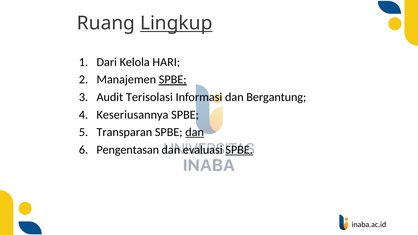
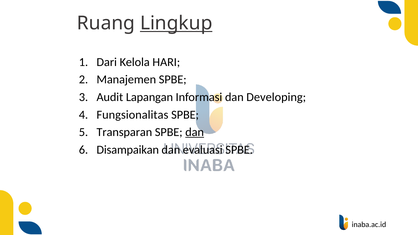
SPBE underline: present -> none (173, 80)
Terisolasi: Terisolasi -> Lapangan (149, 97)
Bergantung: Bergantung -> Developing (276, 97)
Keseriusannya: Keseriusannya -> Fungsionalitas (132, 115)
Pengentasan: Pengentasan -> Disampaikan (128, 150)
SPBE underline: present -> none (239, 150)
